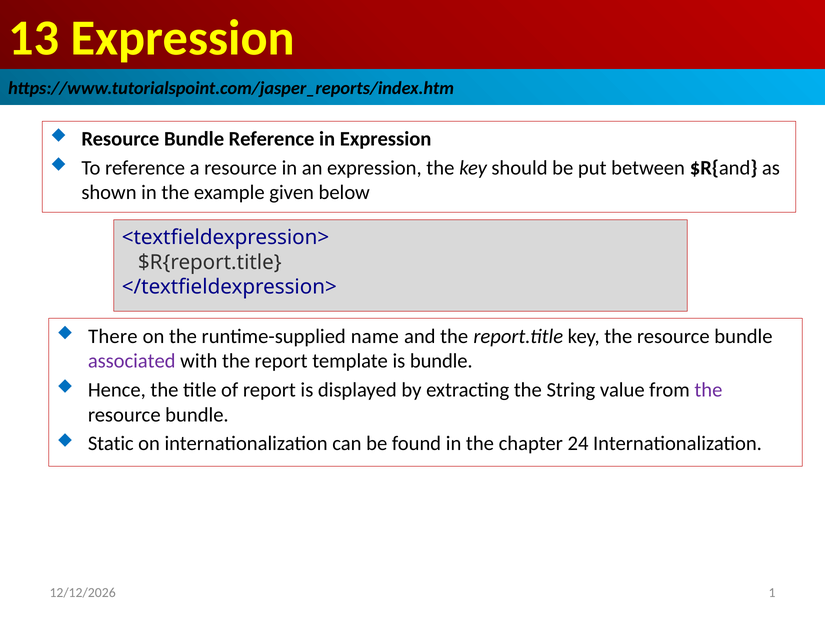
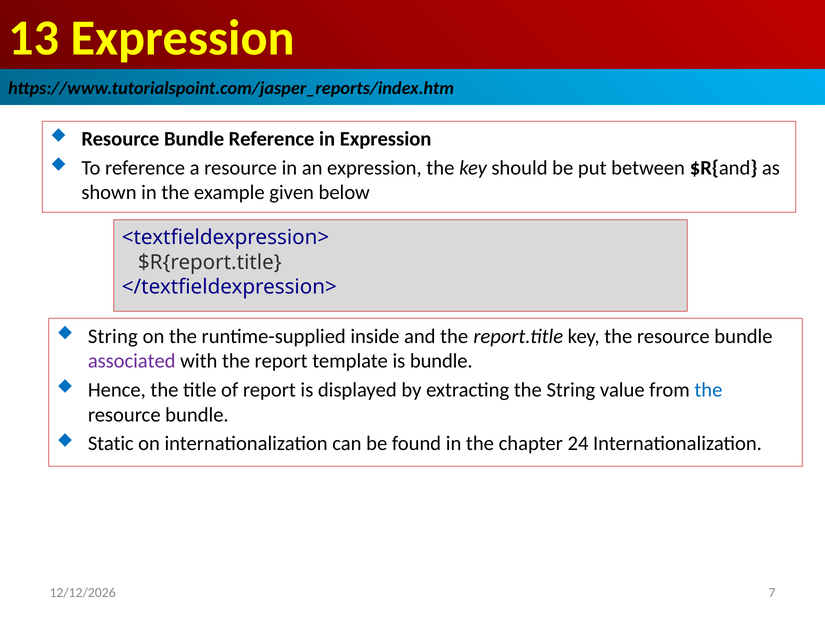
There: There -> String (113, 336)
name: name -> inside (375, 336)
the colour: purple -> blue (708, 390)
1: 1 -> 7 (772, 593)
